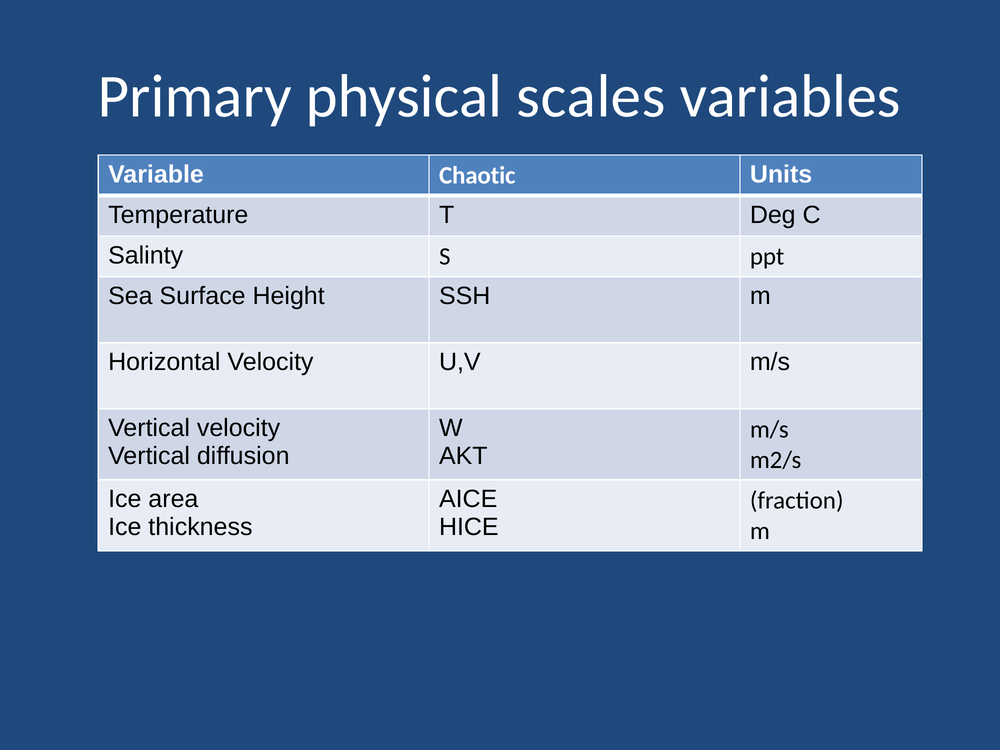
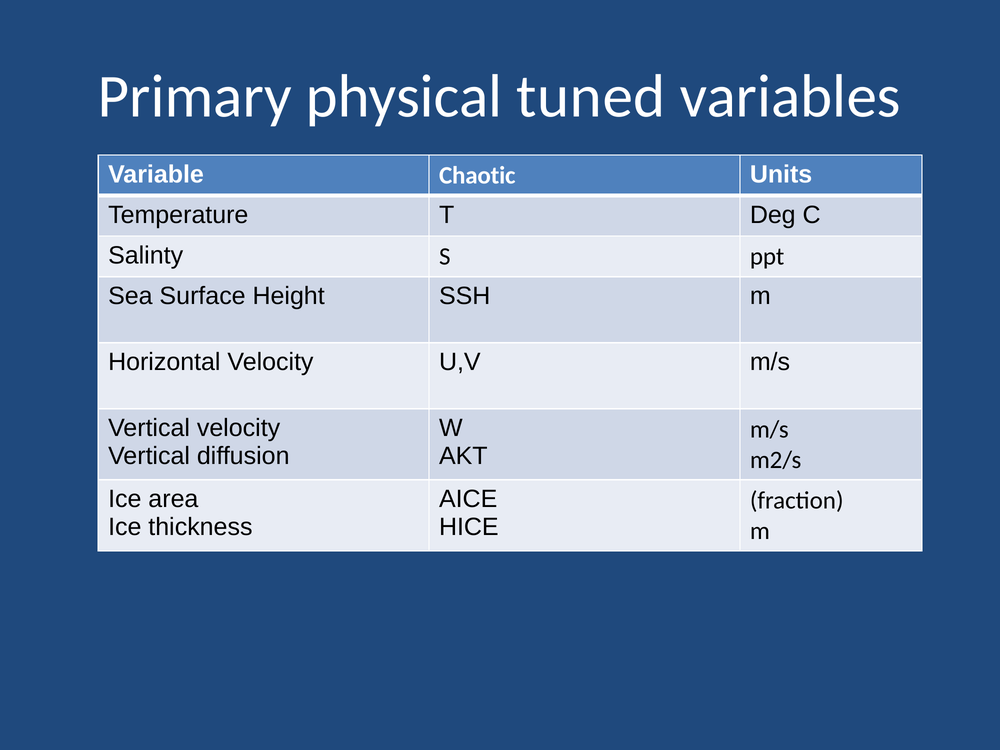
scales: scales -> tuned (591, 97)
